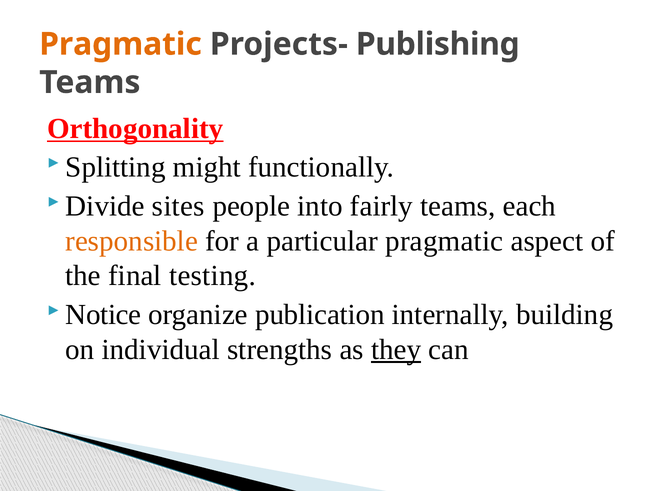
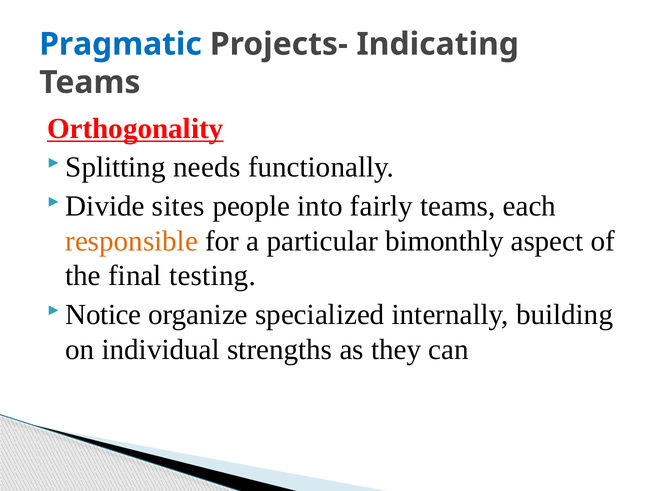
Pragmatic colour: orange -> blue (120, 44)
Publishing: Publishing -> Indicating (438, 44)
might: might -> needs (207, 167)
particular pragmatic: pragmatic -> bimonthly (444, 241)
publication: publication -> specialized (320, 315)
they underline: present -> none (396, 350)
